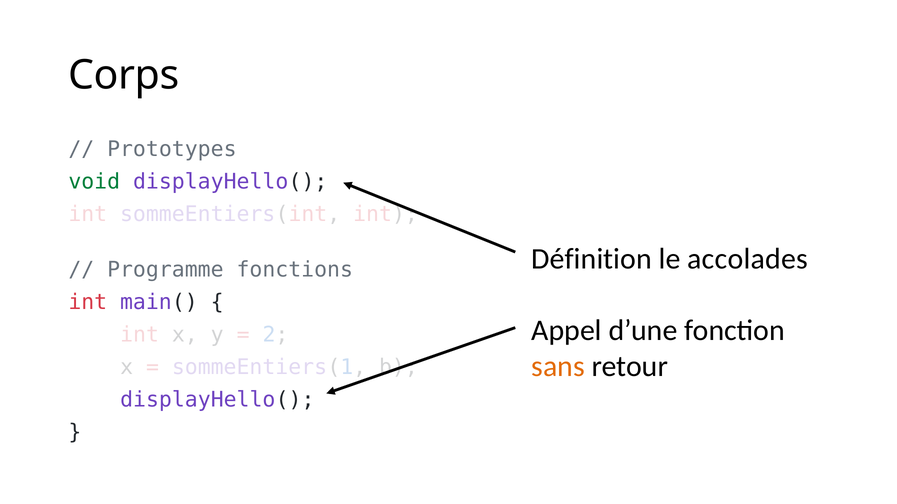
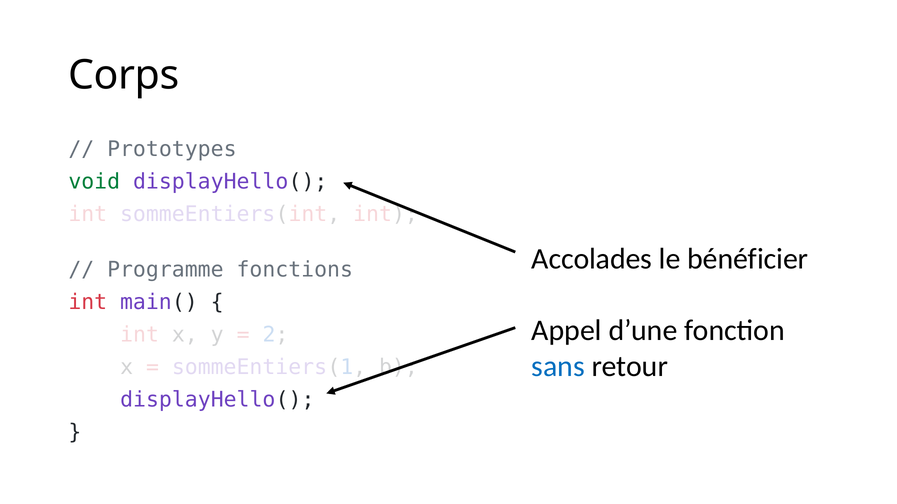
Définition: Définition -> Accolades (592, 259)
accolades: accolades -> bénéficier (748, 259)
sans colour: orange -> blue (558, 367)
